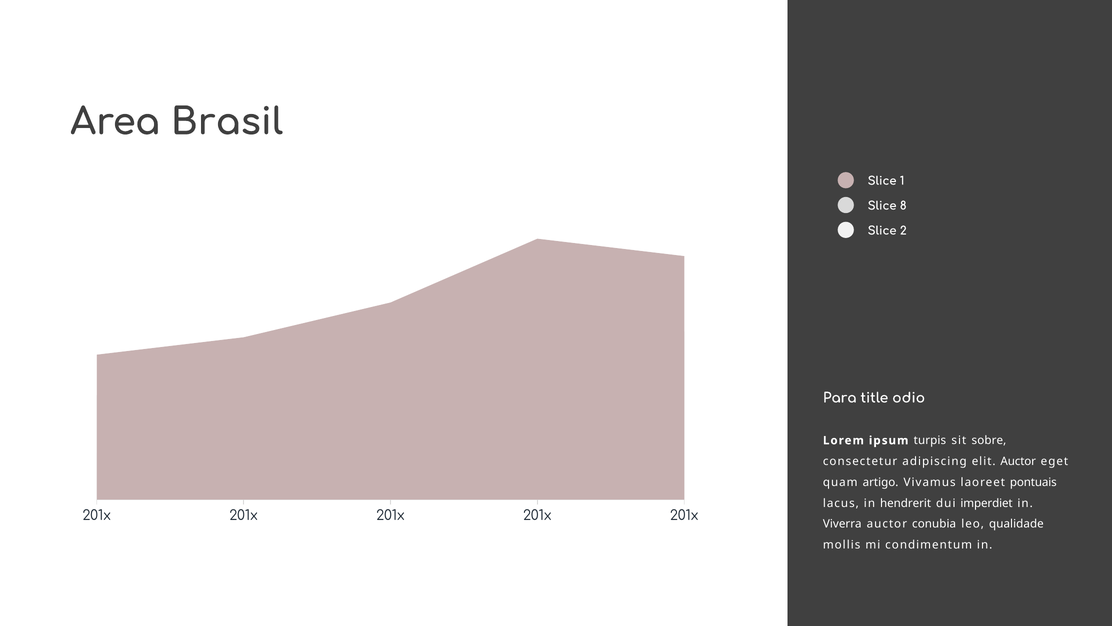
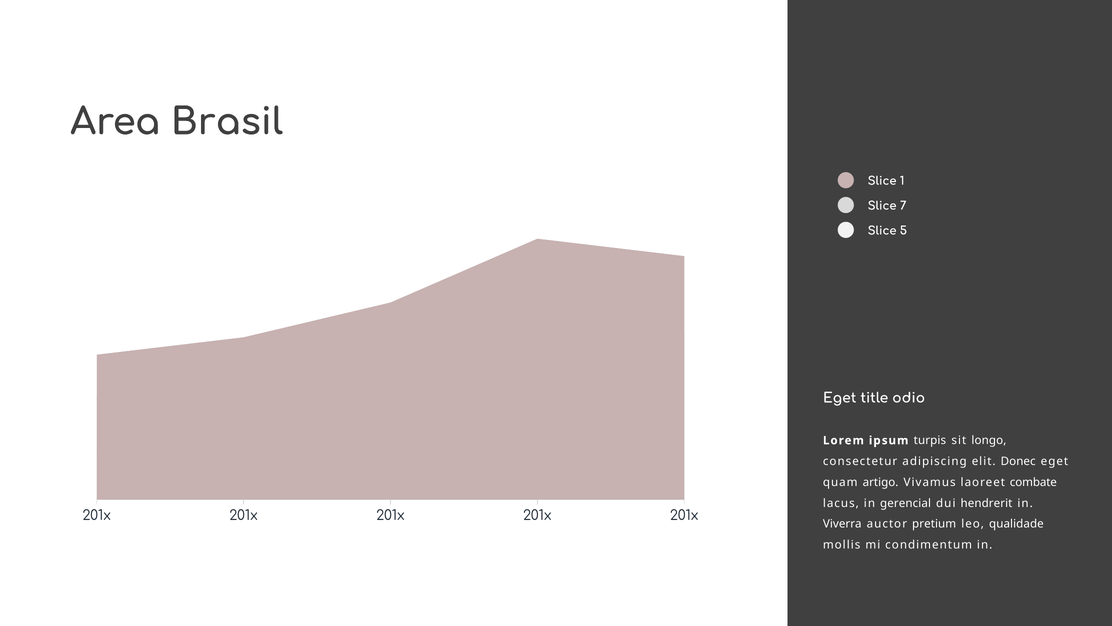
8: 8 -> 7 (903, 206)
2: 2 -> 5 (903, 231)
Para: Para -> Eget (840, 398)
sobre: sobre -> longo (989, 440)
elit Auctor: Auctor -> Donec (1018, 461)
pontuais: pontuais -> combate (1033, 482)
hendrerit: hendrerit -> gerencial (906, 503)
imperdiet: imperdiet -> hendrerit (986, 503)
conubia: conubia -> pretium (934, 524)
